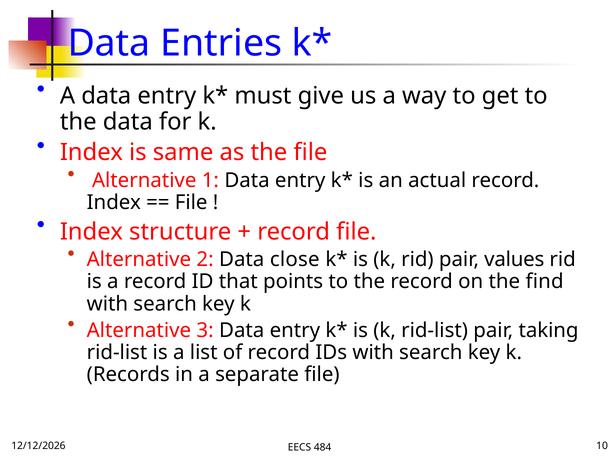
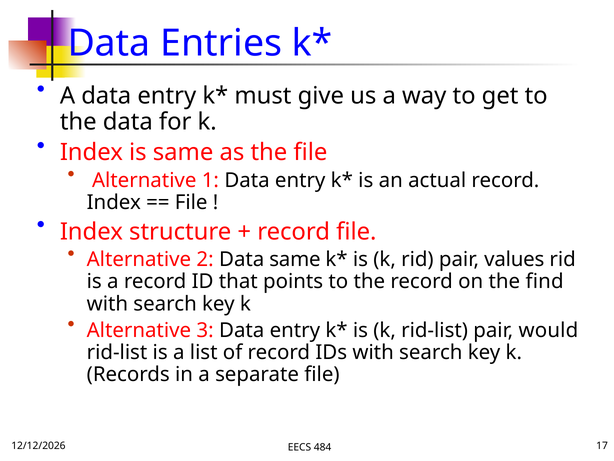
Data close: close -> same (295, 259)
taking: taking -> would (548, 330)
10: 10 -> 17 (602, 445)
